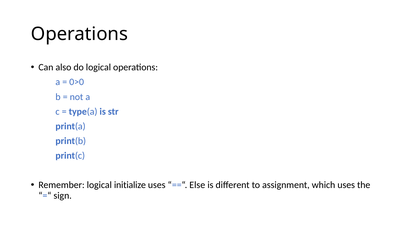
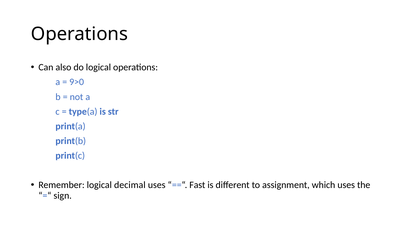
0>0: 0>0 -> 9>0 (77, 82)
initialize: initialize -> decimal (130, 185)
Else: Else -> Fast (197, 185)
